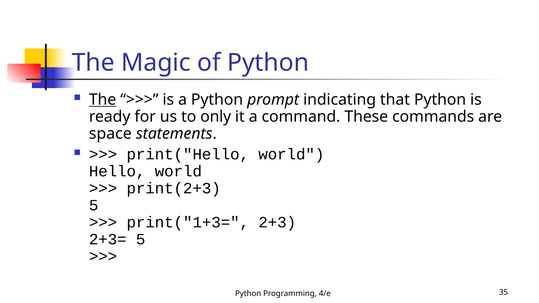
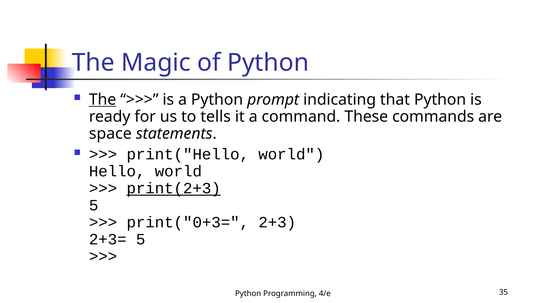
only: only -> tells (216, 117)
print(2+3 underline: none -> present (174, 188)
print("1+3=: print("1+3= -> print("0+3= (188, 222)
